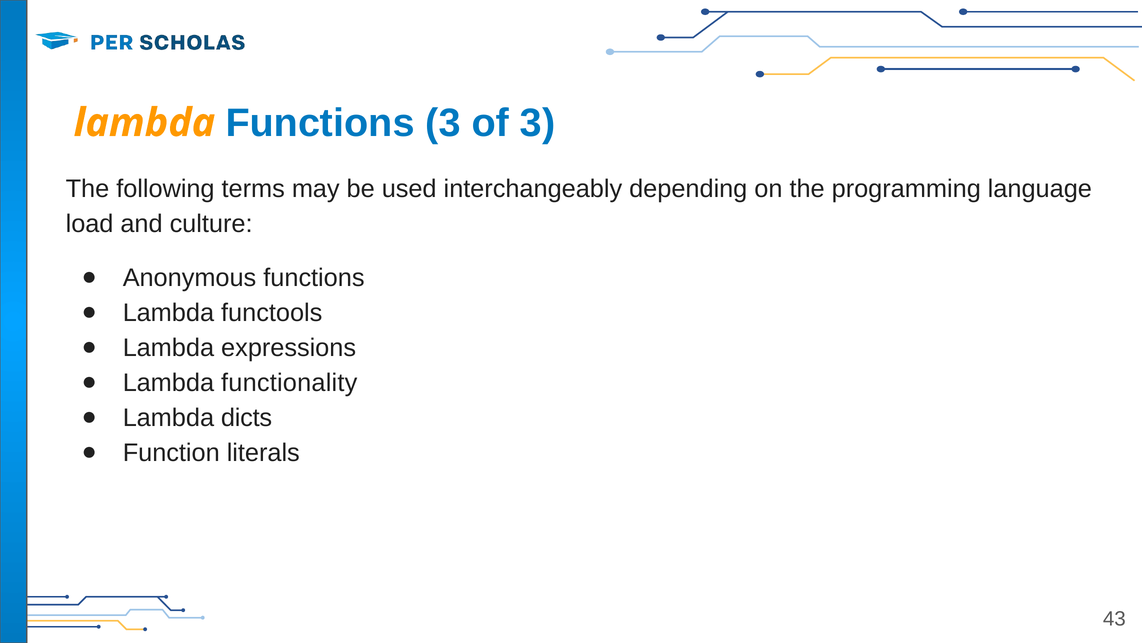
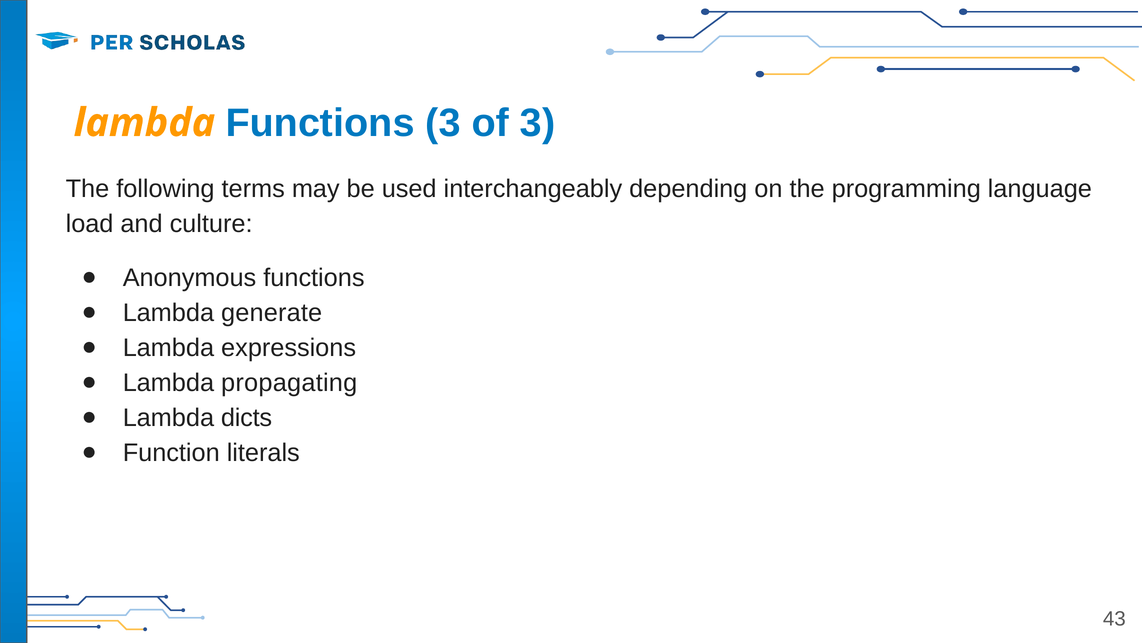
functools: functools -> generate (272, 313)
functionality: functionality -> propagating (289, 382)
